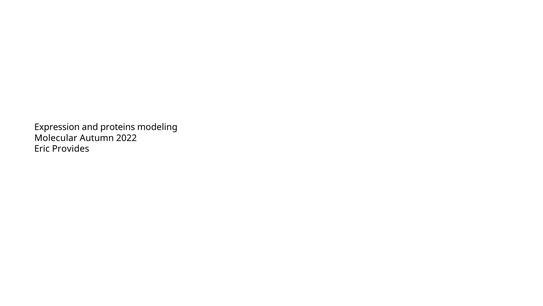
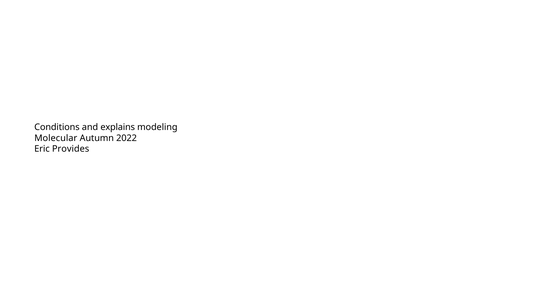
Expression: Expression -> Conditions (57, 127)
proteins: proteins -> explains (118, 127)
